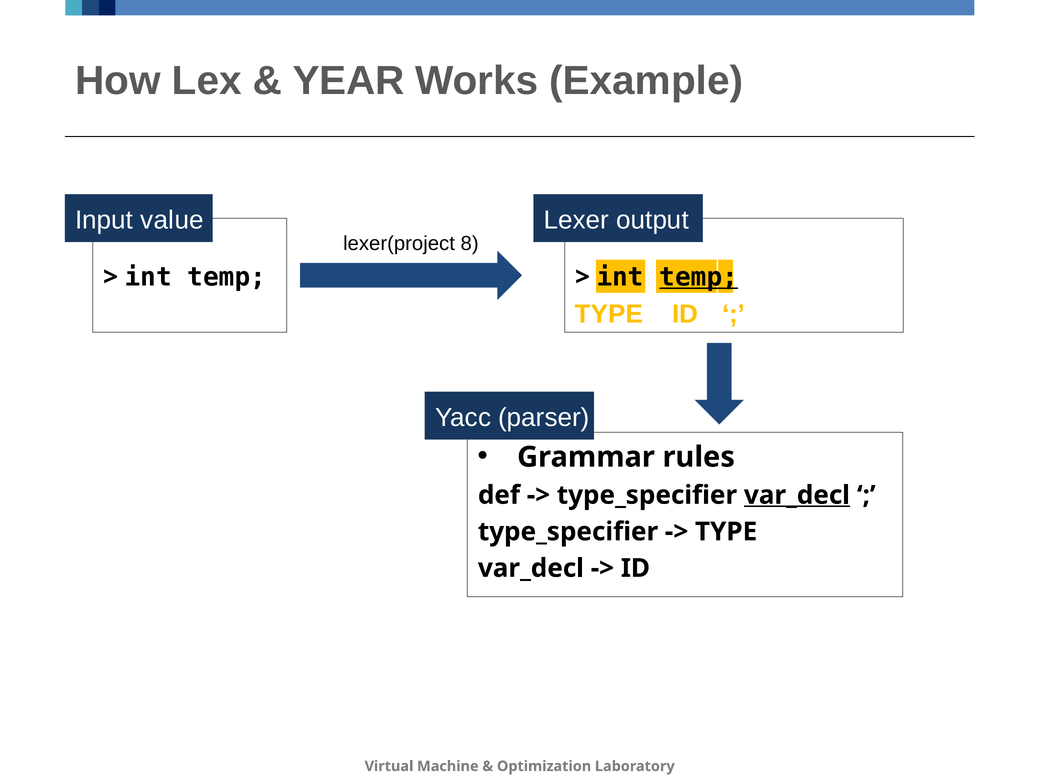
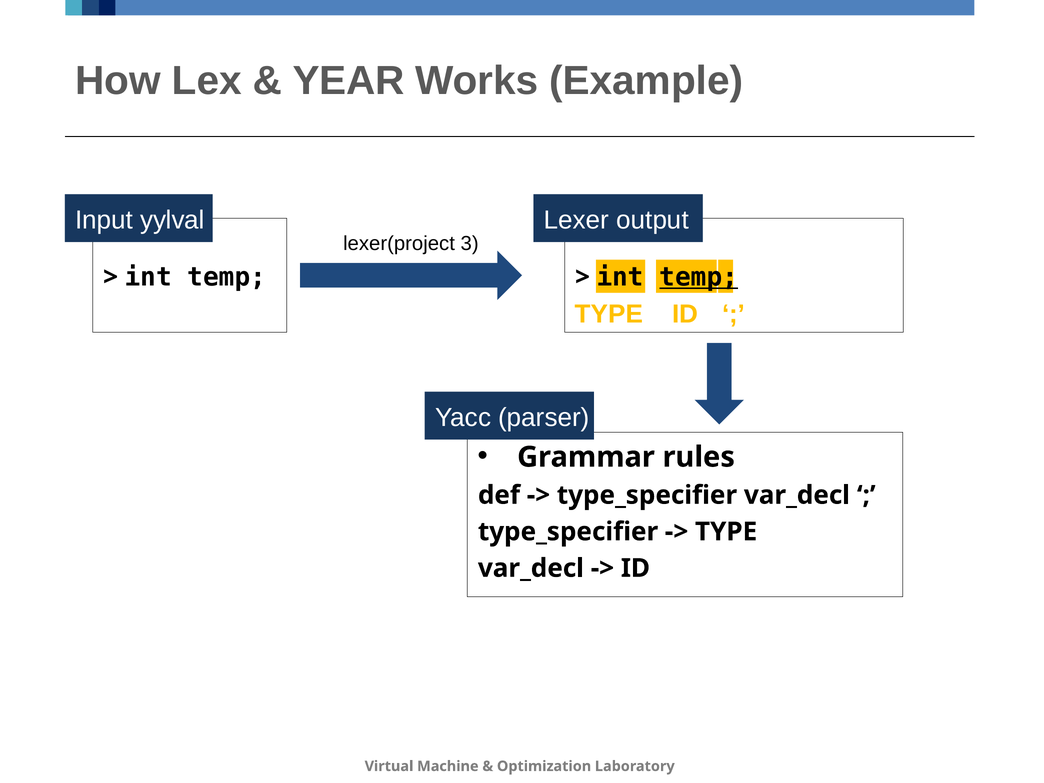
value: value -> yylval (172, 220)
lexer(project 8: 8 -> 3 (470, 243)
var_decl underline: present -> none (797, 495)
